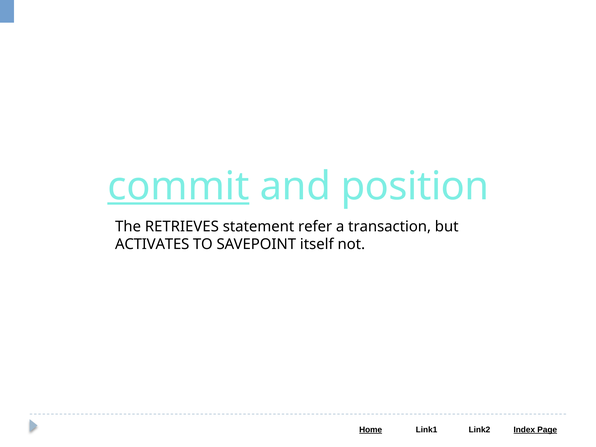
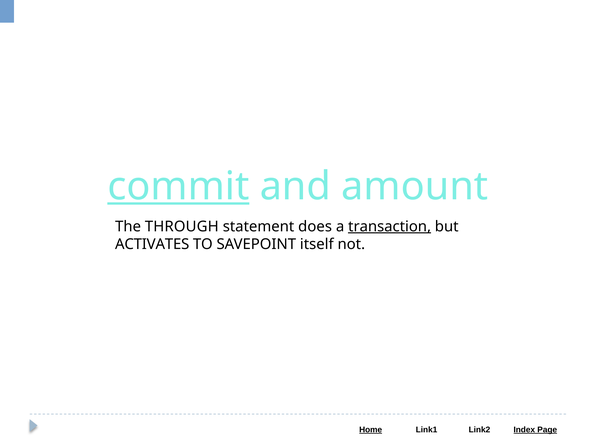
position: position -> amount (415, 186)
RETRIEVES: RETRIEVES -> THROUGH (182, 226)
refer: refer -> does (315, 226)
transaction underline: none -> present (390, 226)
